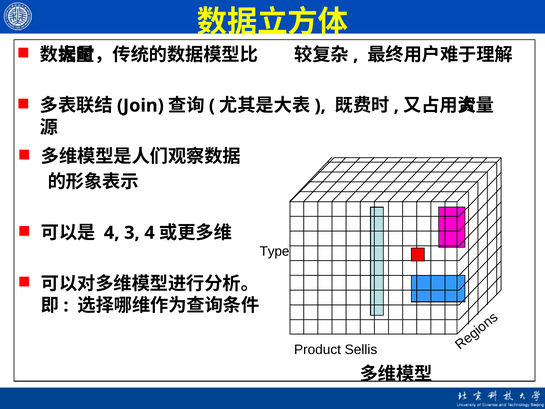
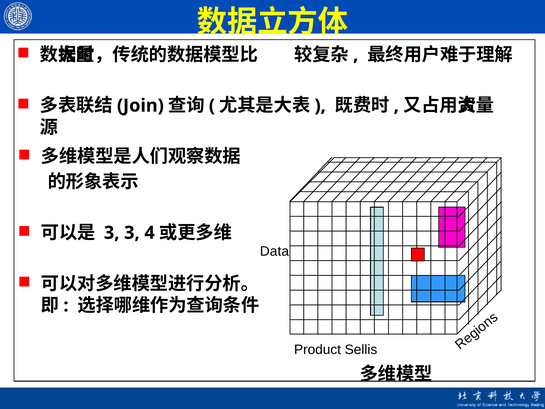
4: 4 -> 3 (112, 233)
Type: Type -> Data (274, 251)
